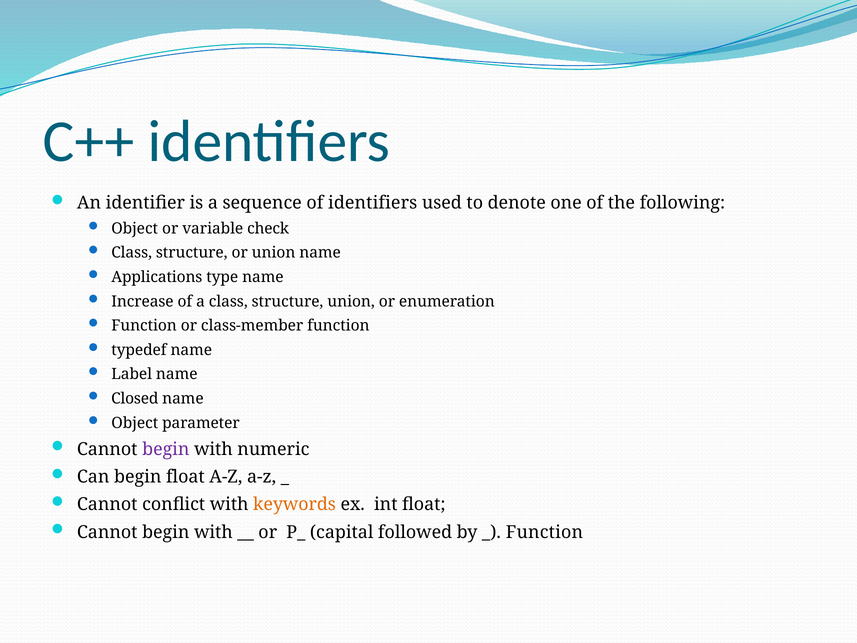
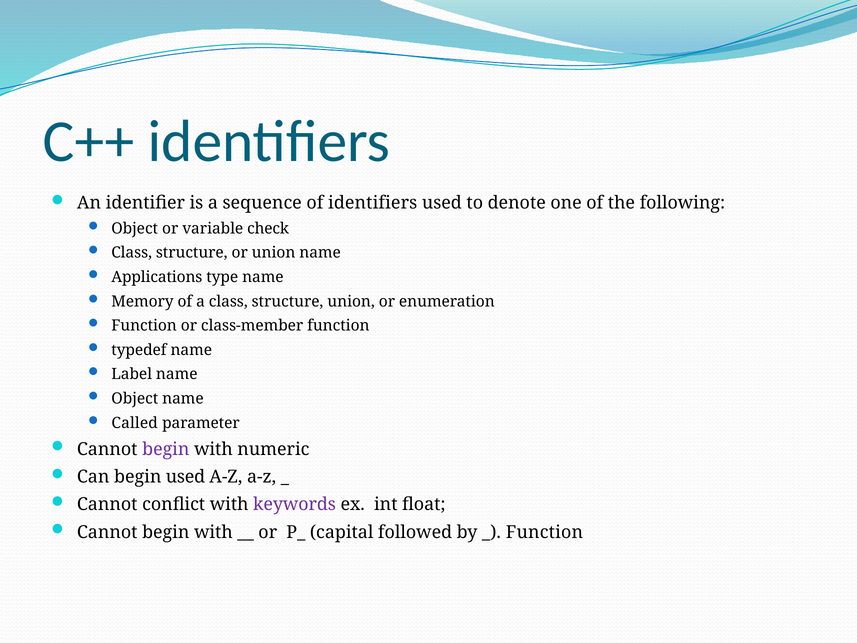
Increase: Increase -> Memory (142, 301)
Closed: Closed -> Object (135, 398)
Object: Object -> Called (135, 423)
begin float: float -> used (185, 477)
keywords colour: orange -> purple (294, 504)
